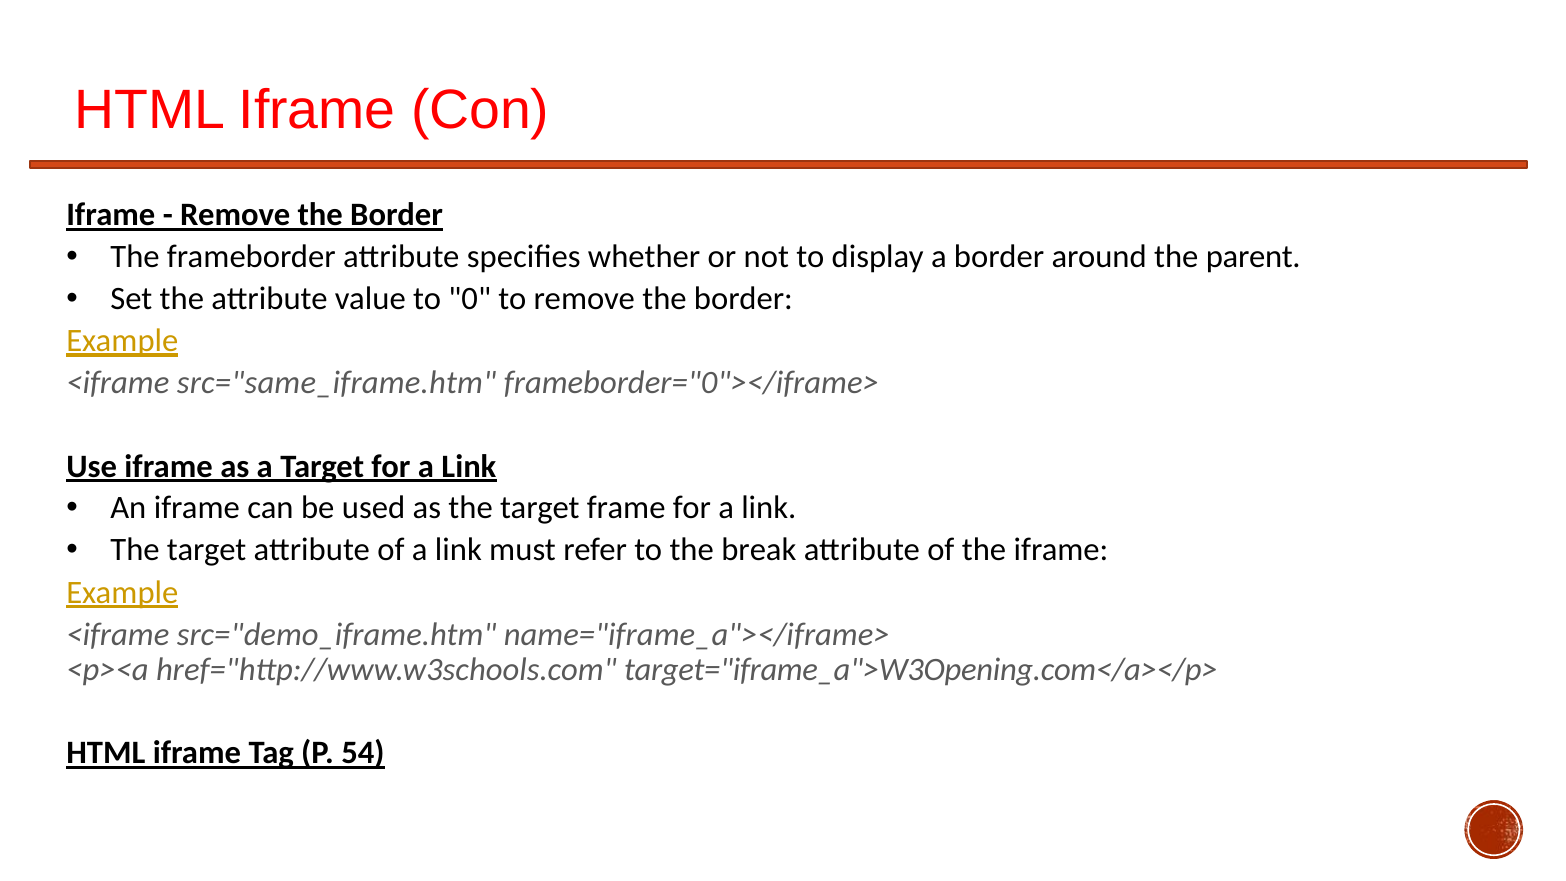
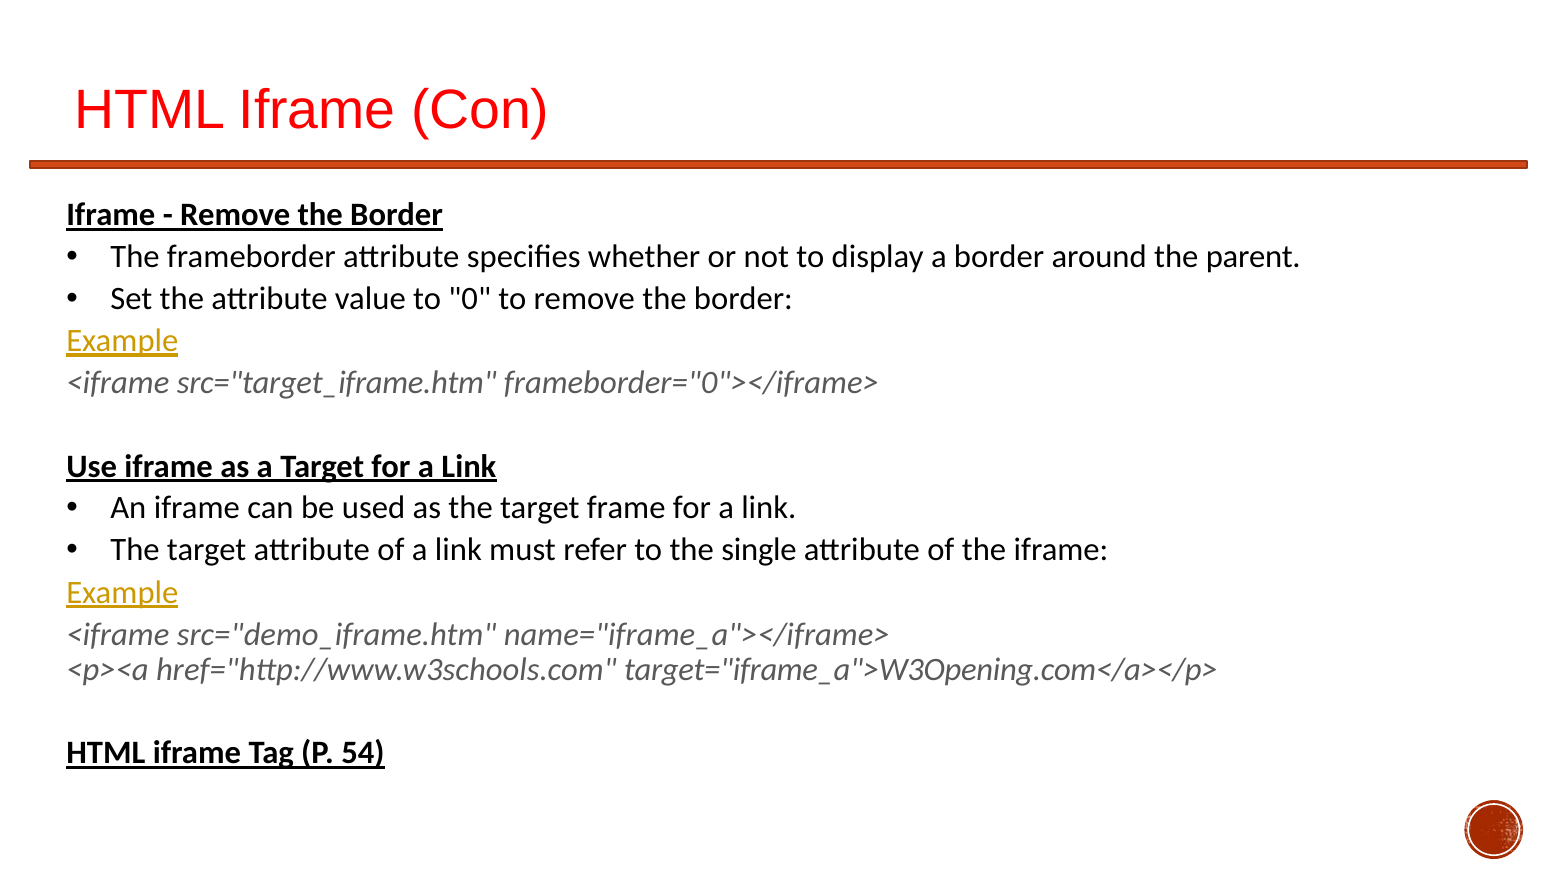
src="same_iframe.htm: src="same_iframe.htm -> src="target_iframe.htm (337, 383)
break: break -> single (759, 550)
